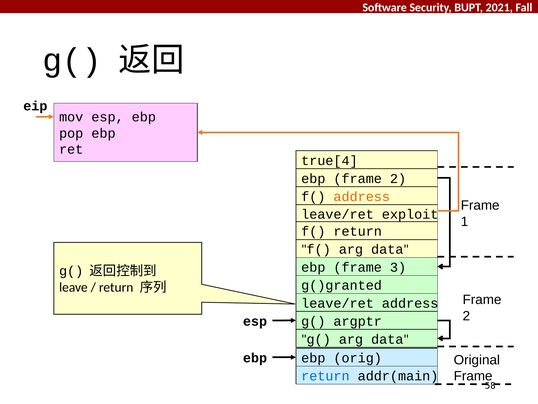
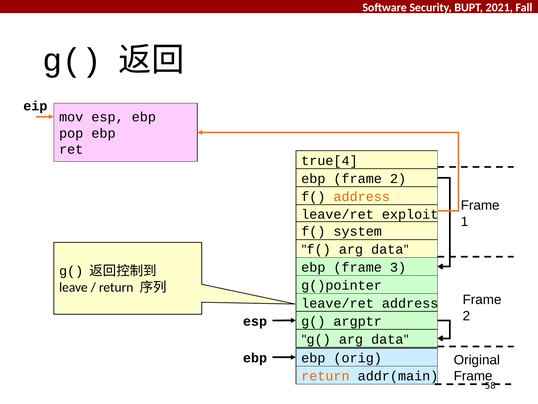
f( return: return -> system (358, 231)
g()granted: g()granted -> g()pointer (342, 285)
return colour: blue -> orange (325, 376)
